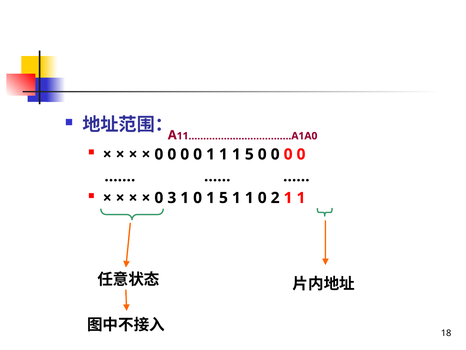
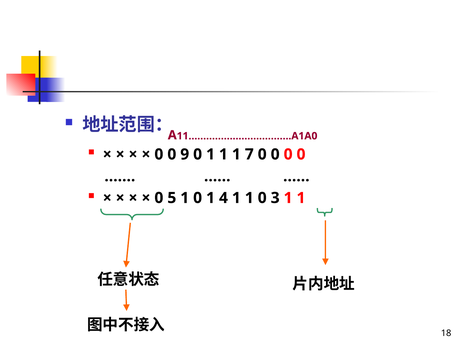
0: 0 -> 9 (185, 154)
1 1 5: 5 -> 7 (249, 154)
3: 3 -> 5 (172, 198)
0 1 5: 5 -> 4 (223, 198)
2: 2 -> 3 (275, 198)
